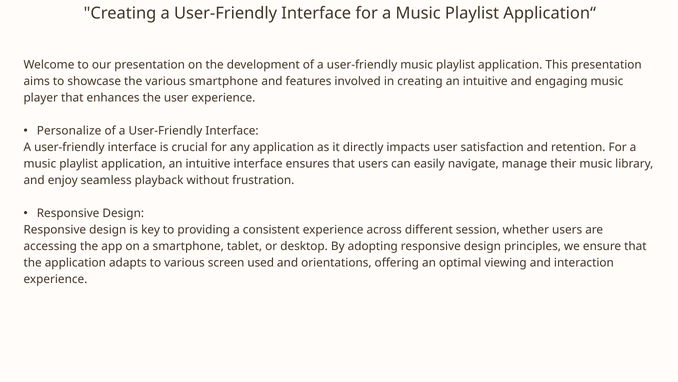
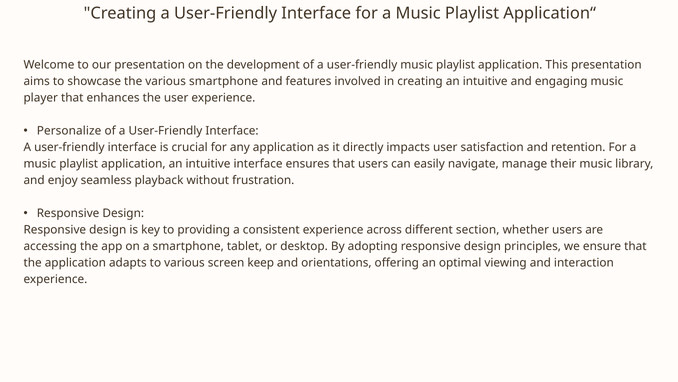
session: session -> section (478, 230)
used: used -> keep (261, 263)
